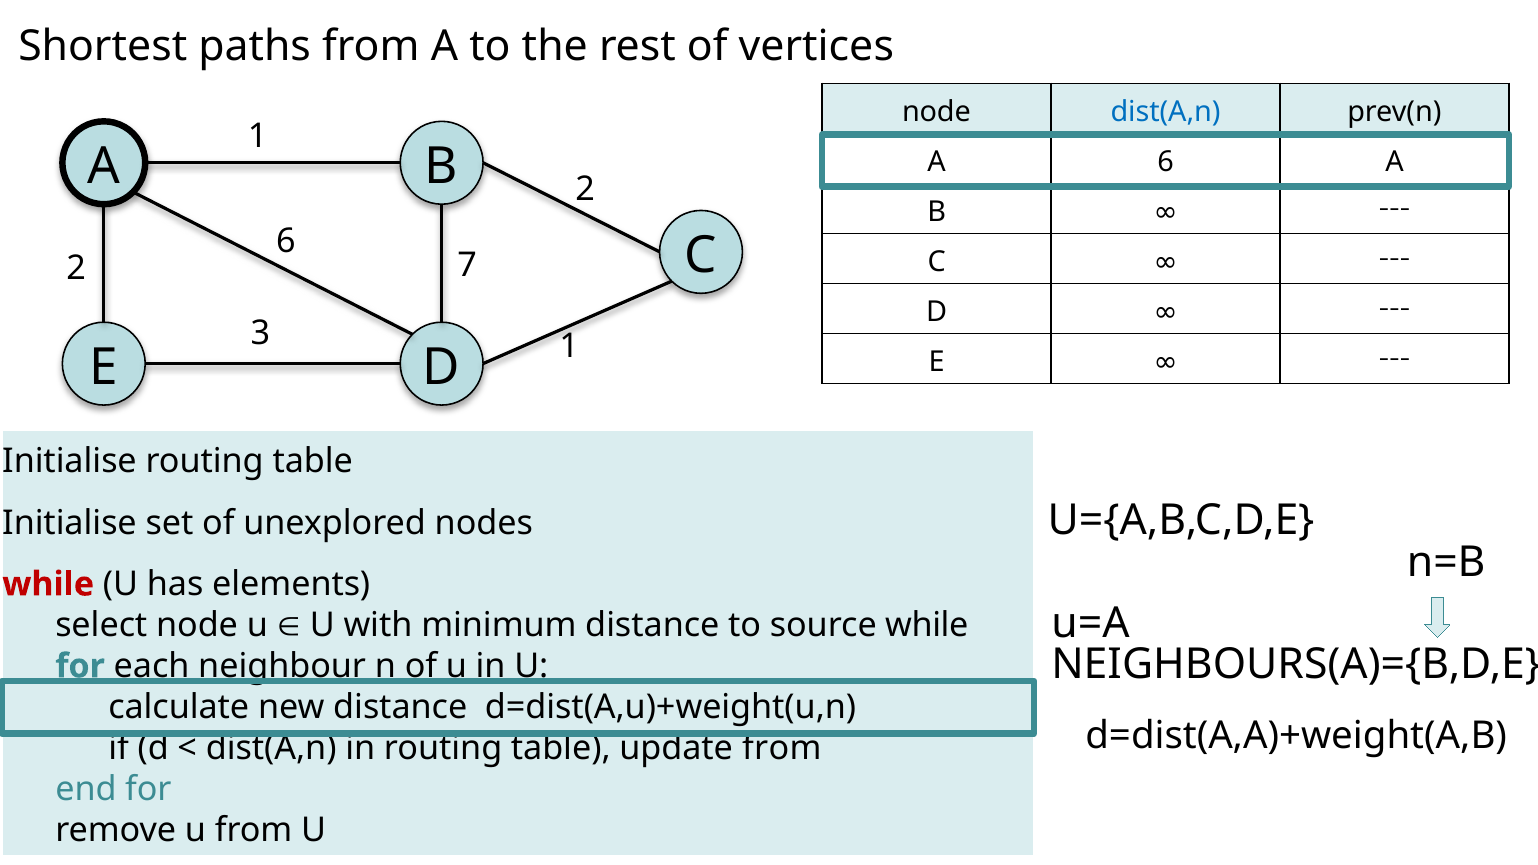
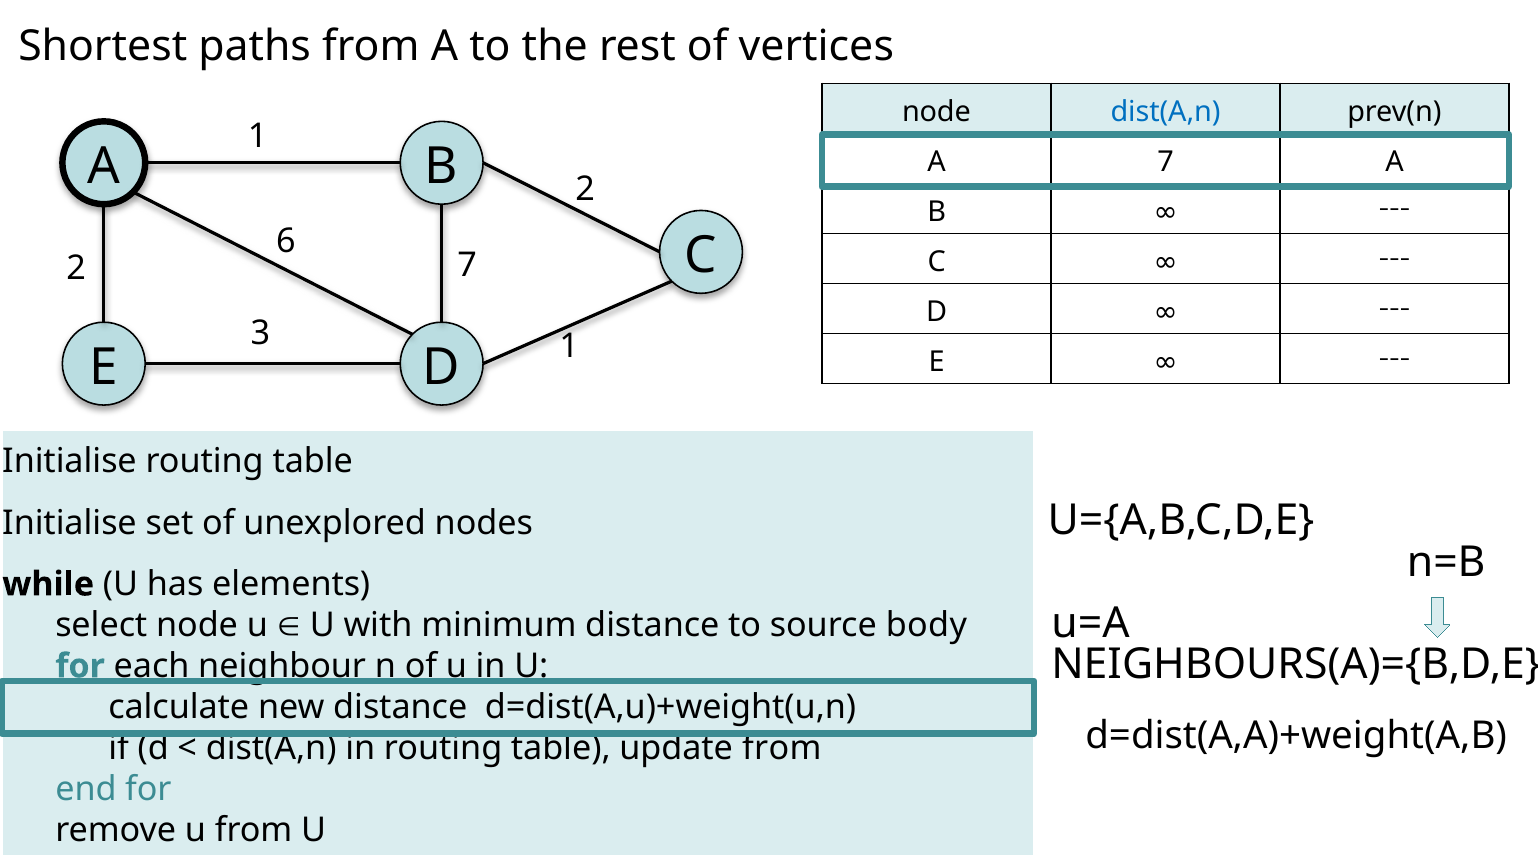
A 6: 6 -> 7 (1166, 162)
while colour: red -> black (48, 584)
source while: while -> body (926, 625)
